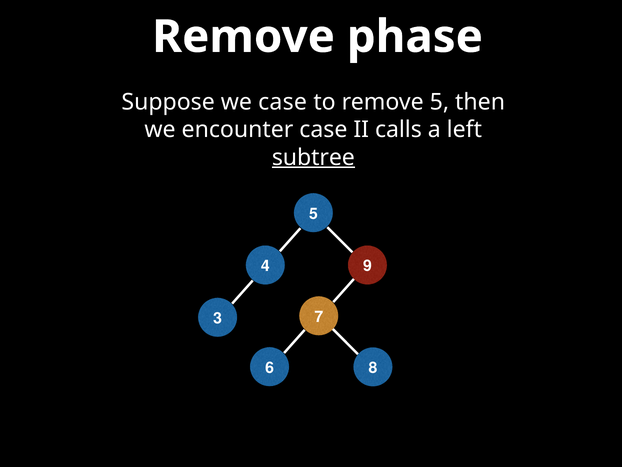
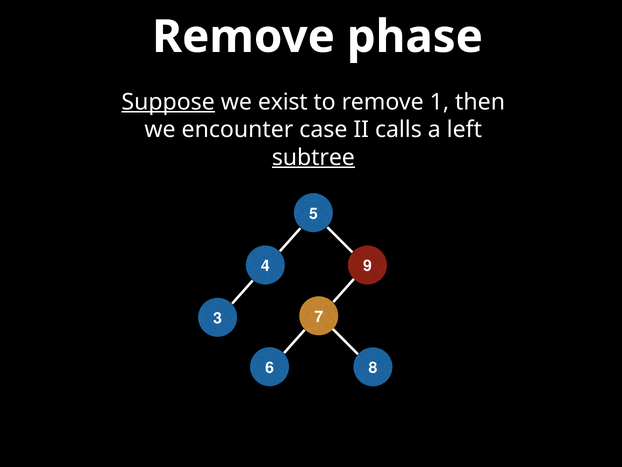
Suppose underline: none -> present (168, 102)
we case: case -> exist (283, 102)
remove 5: 5 -> 1 (439, 102)
